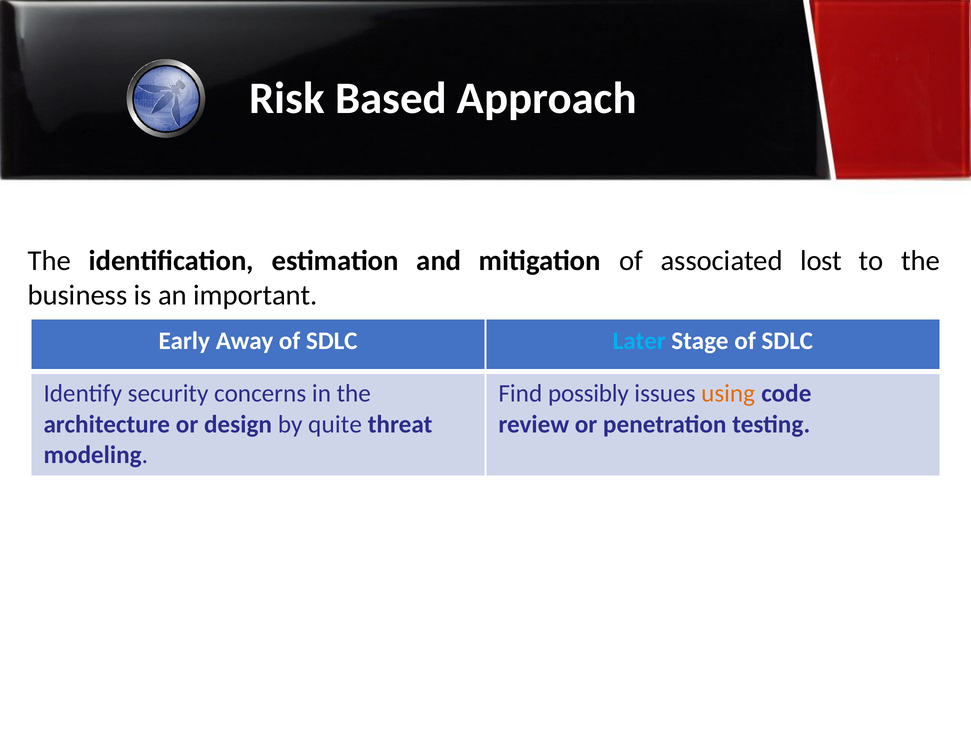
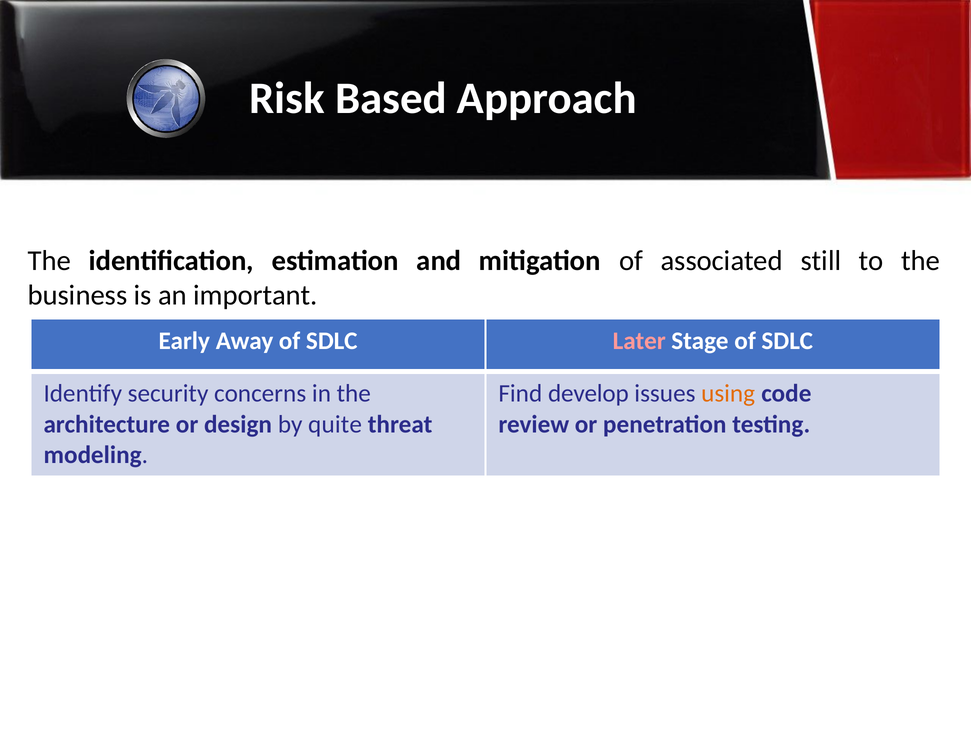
lost: lost -> still (821, 260)
Later colour: light blue -> pink (639, 341)
possibly: possibly -> develop (588, 393)
